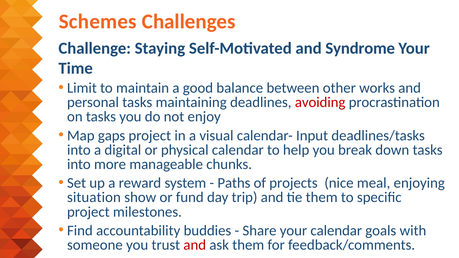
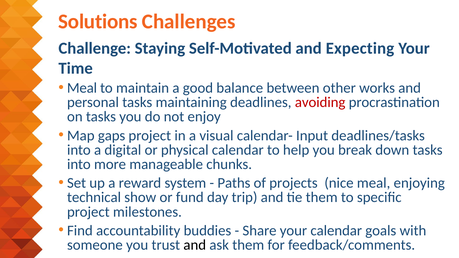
Schemes: Schemes -> Solutions (98, 21)
Syndrome: Syndrome -> Expecting (360, 48)
Limit: Limit -> Meal (82, 88)
situation: situation -> technical (94, 198)
and colour: red -> black (195, 245)
